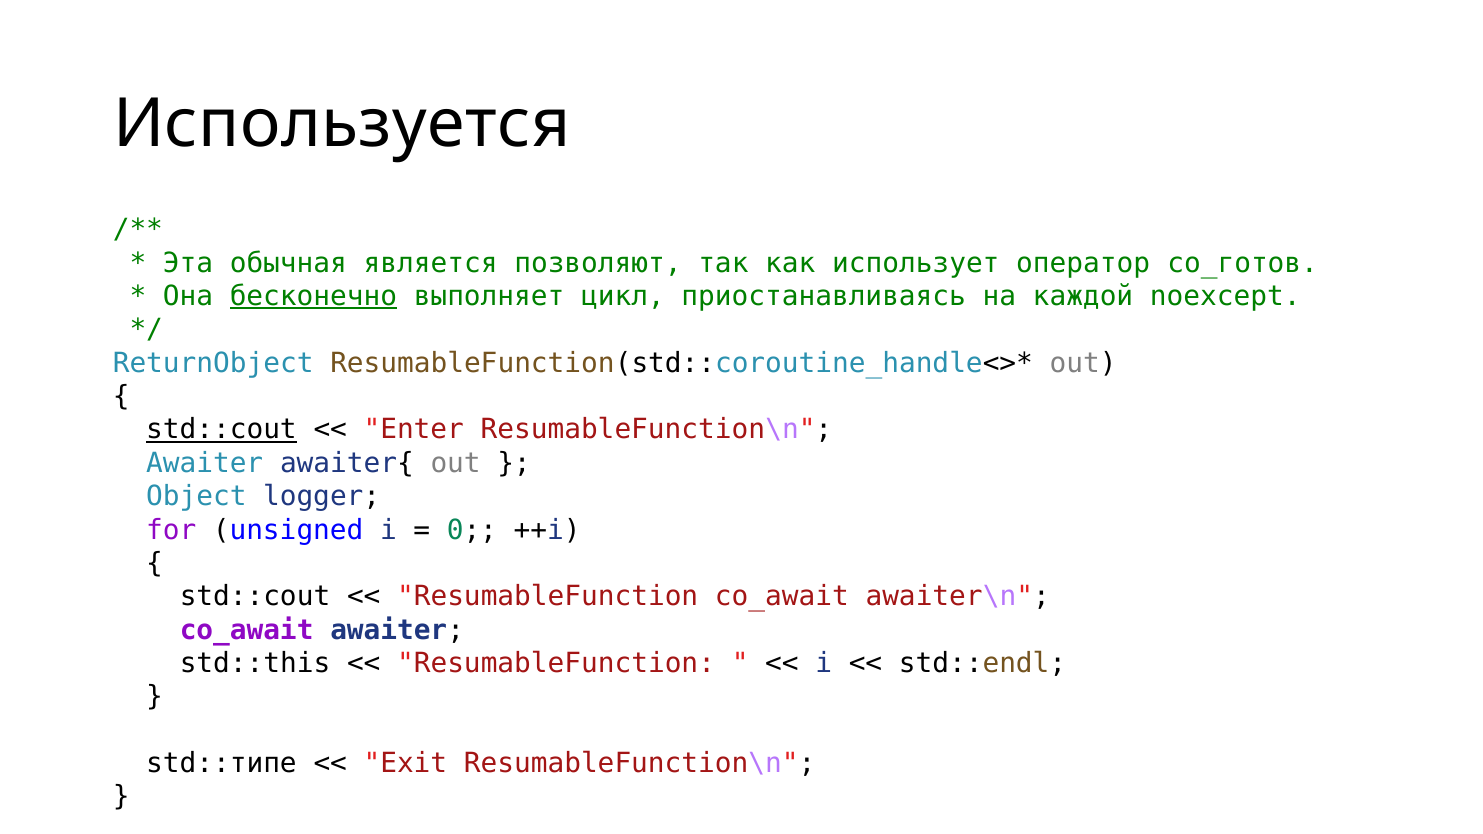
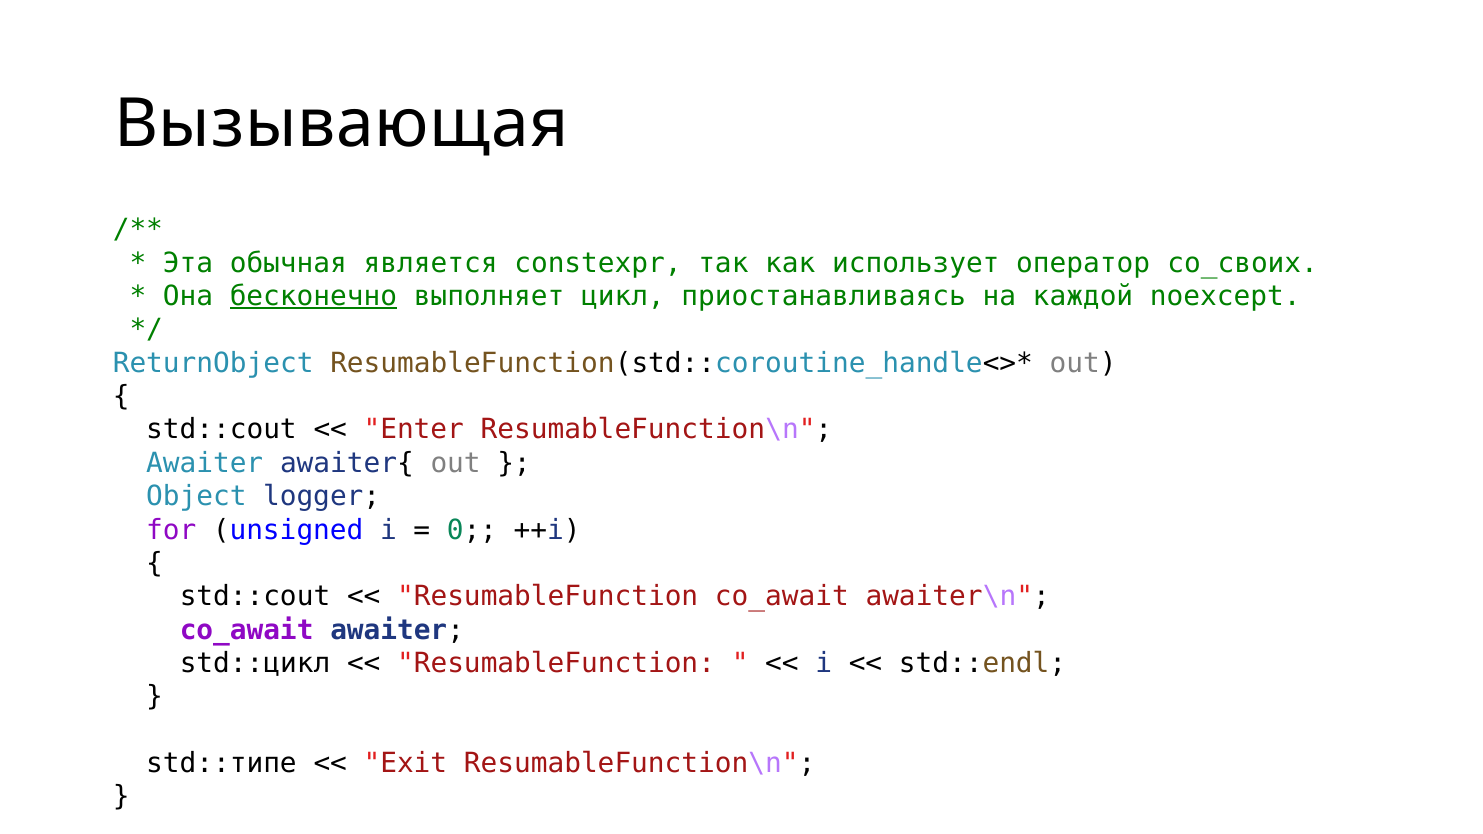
Используется: Используется -> Вызывающая (342, 125)
позволяют: позволяют -> constexpr (598, 263)
co_готов: co_готов -> co_своих (1243, 263)
std::cout underline: present -> none (221, 430)
std::this: std::this -> std::цикл (255, 663)
